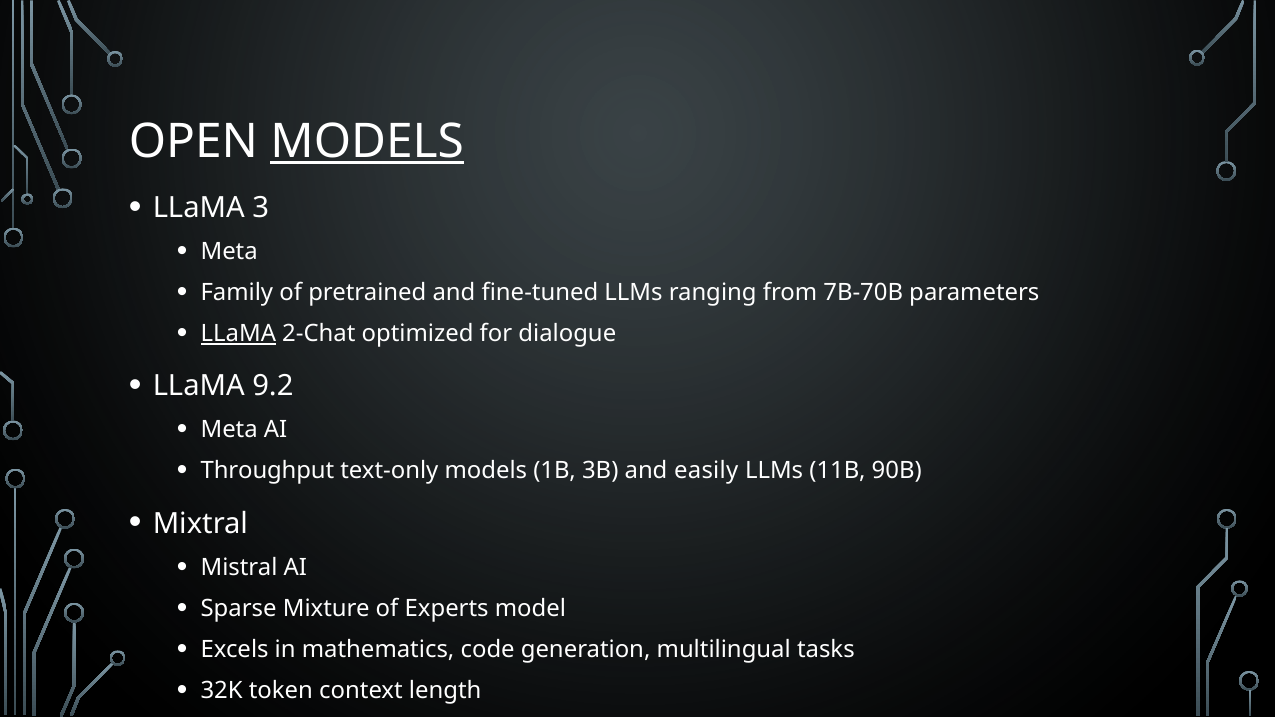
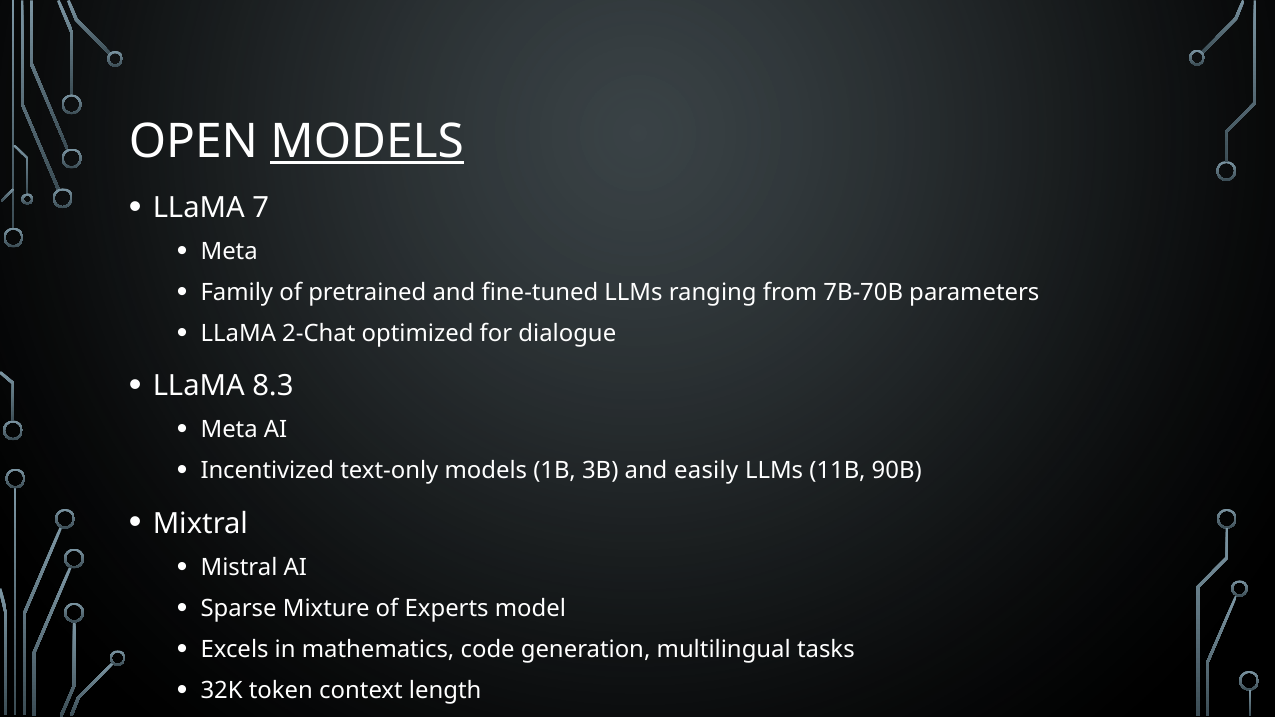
3: 3 -> 7 (261, 208)
LLaMA underline: present -> none (238, 334)
9.2: 9.2 -> 8.3 (273, 386)
Throughput: Throughput -> Incentivized (267, 471)
